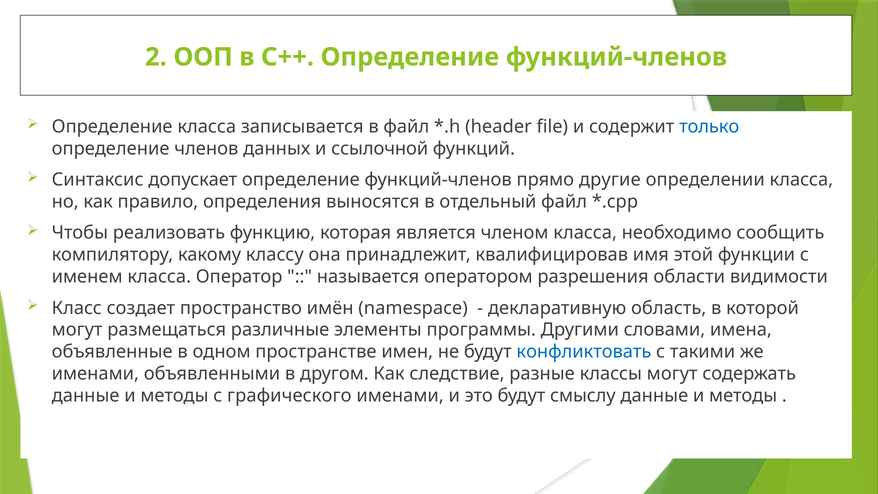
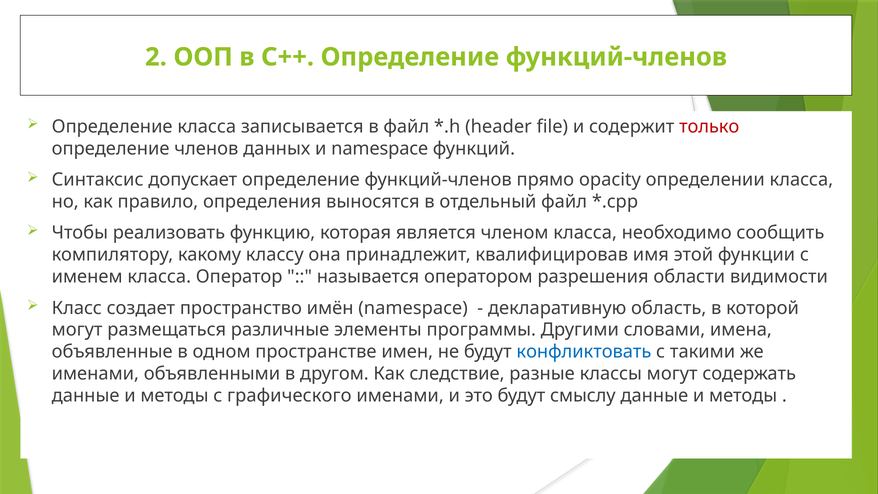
только colour: blue -> red (709, 127)
и ссылочной: ссылочной -> namespace (380, 149)
другие: другие -> opacity (610, 180)
